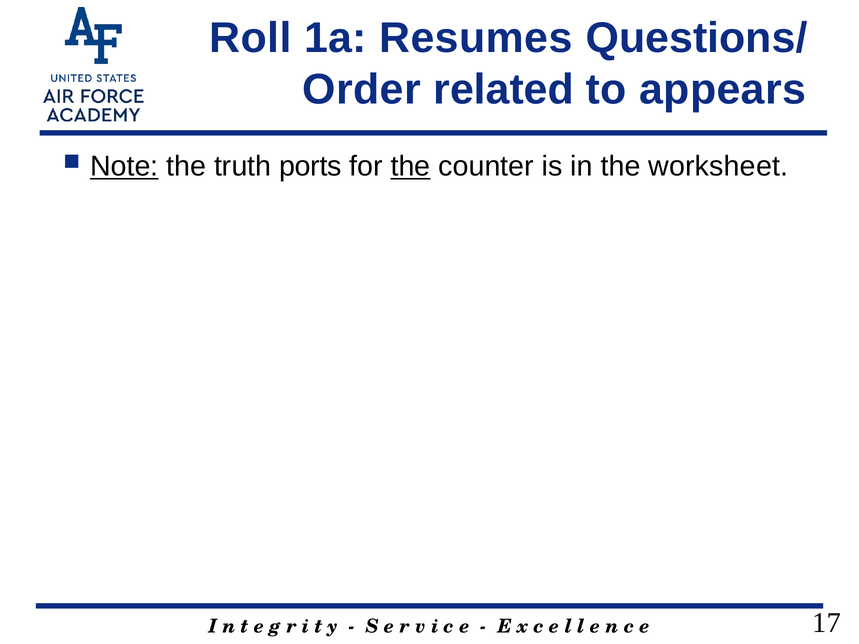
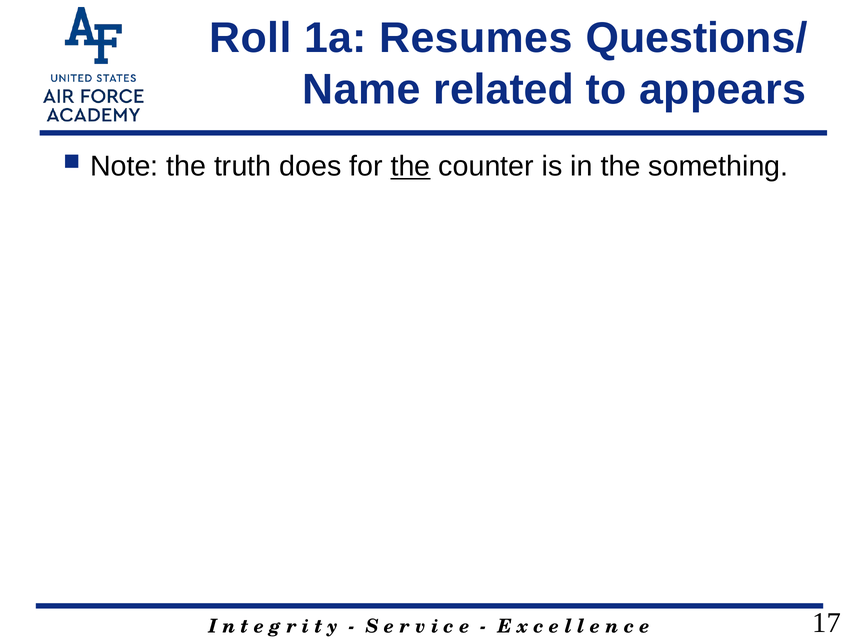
Order: Order -> Name (362, 90)
Note underline: present -> none (124, 167)
ports: ports -> does (310, 167)
worksheet: worksheet -> something (718, 167)
